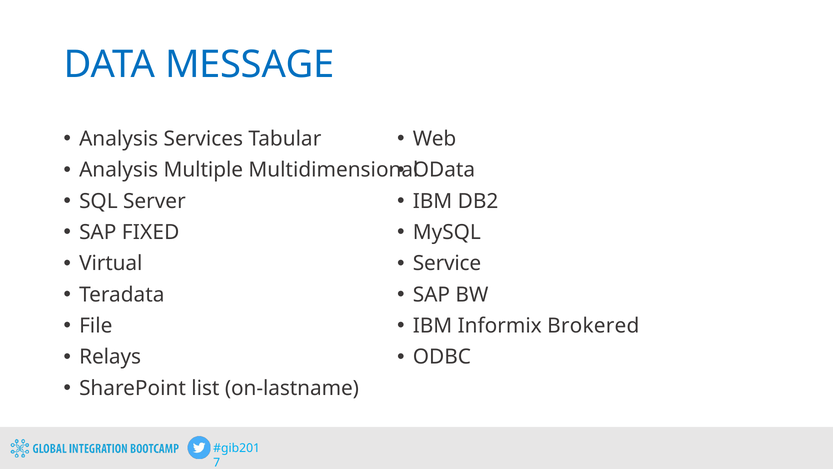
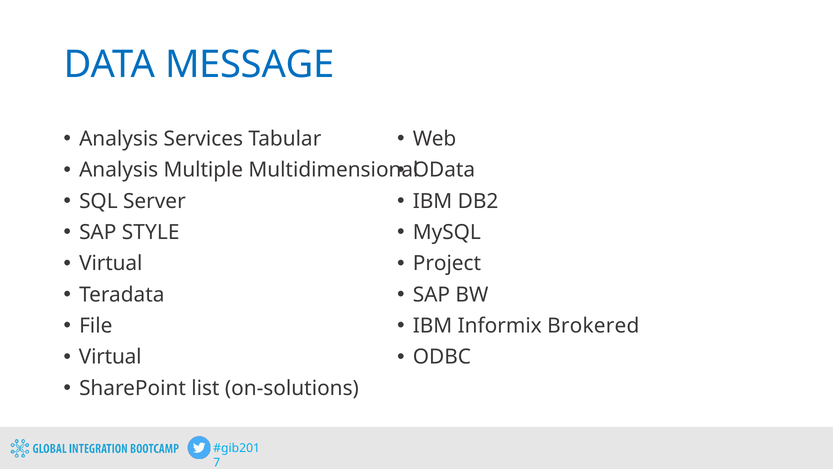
FIXED: FIXED -> STYLE (151, 232)
Service: Service -> Project (447, 263)
Relays: Relays -> Virtual (110, 357)
on-lastname: on-lastname -> on-solutions (292, 388)
